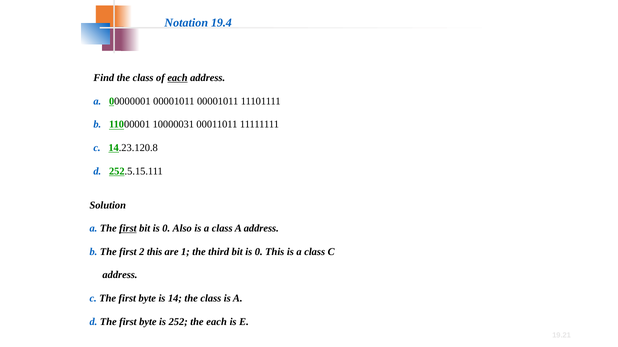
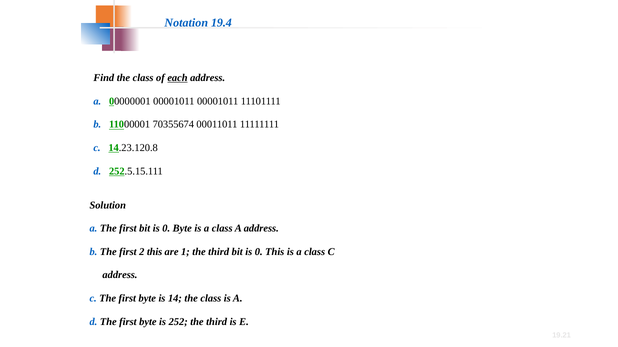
10000031: 10000031 -> 70355674 (173, 125)
first underline: present -> none (128, 229)
0 Also: Also -> Byte (182, 229)
252 the each: each -> third (217, 322)
